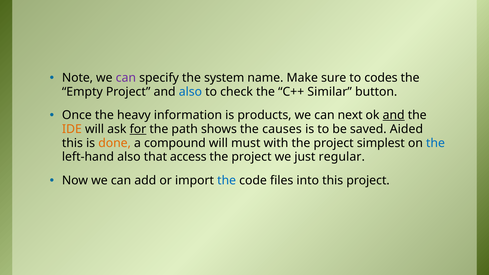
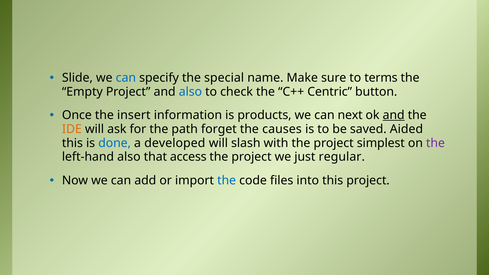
Note: Note -> Slide (77, 78)
can colour: purple -> blue (126, 78)
system: system -> special (224, 78)
codes: codes -> terms (381, 78)
Similar: Similar -> Centric (330, 92)
heavy: heavy -> insert (134, 115)
for underline: present -> none (138, 129)
shows: shows -> forget (219, 129)
done colour: orange -> blue (115, 143)
compound: compound -> developed (175, 143)
must: must -> slash (246, 143)
the colour: blue -> purple (435, 143)
